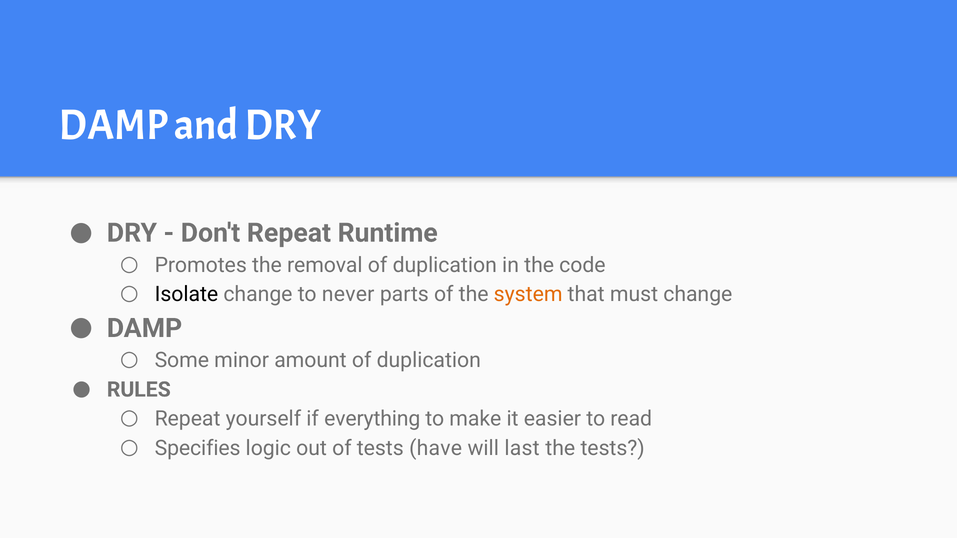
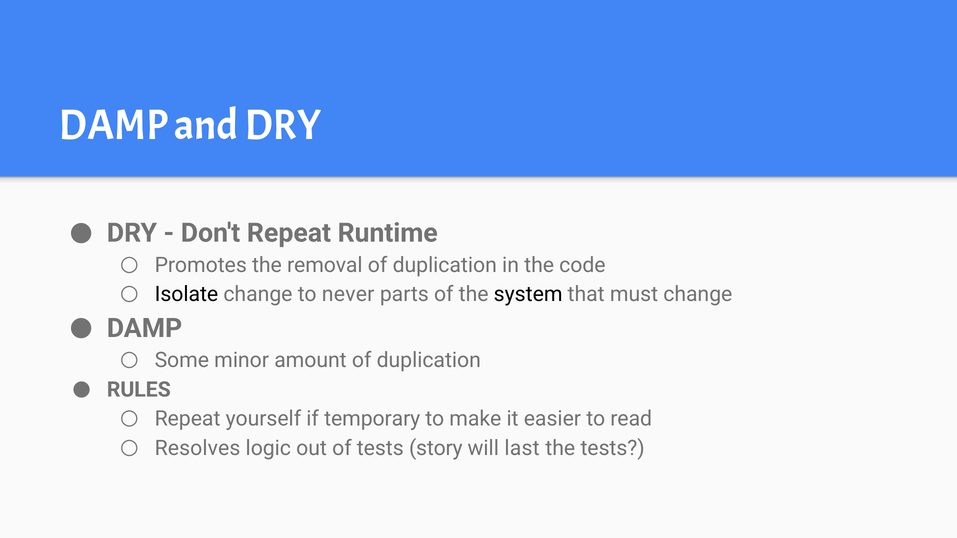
system colour: orange -> black (528, 294)
everything: everything -> temporary (372, 419)
Specifies: Specifies -> Resolves (198, 448)
have: have -> story (436, 448)
